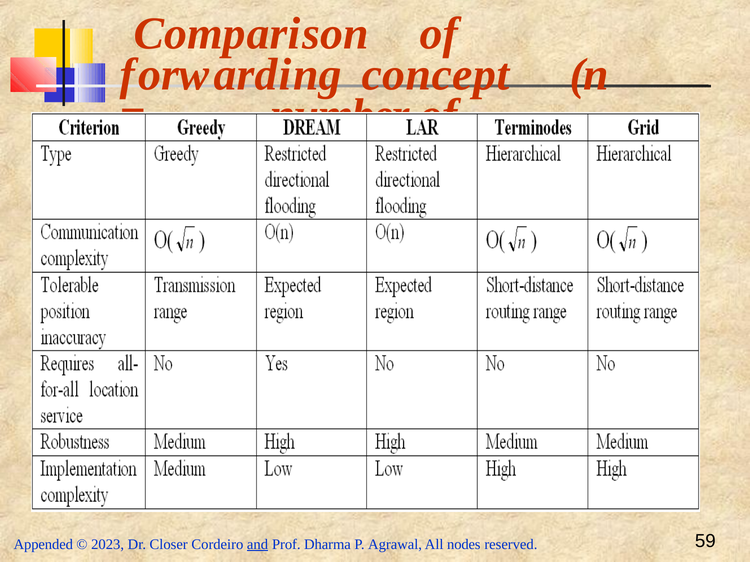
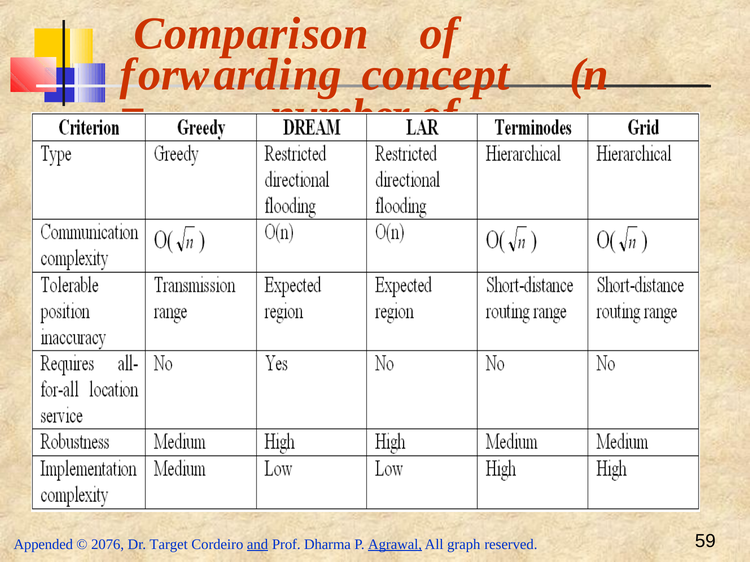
2023: 2023 -> 2076 (108, 545)
Closer: Closer -> Target (169, 545)
Agrawal underline: none -> present (395, 545)
All nodes: nodes -> graph (464, 545)
